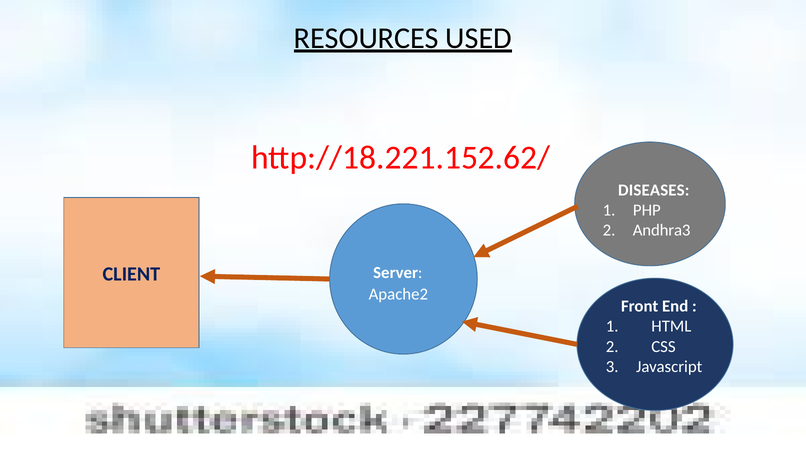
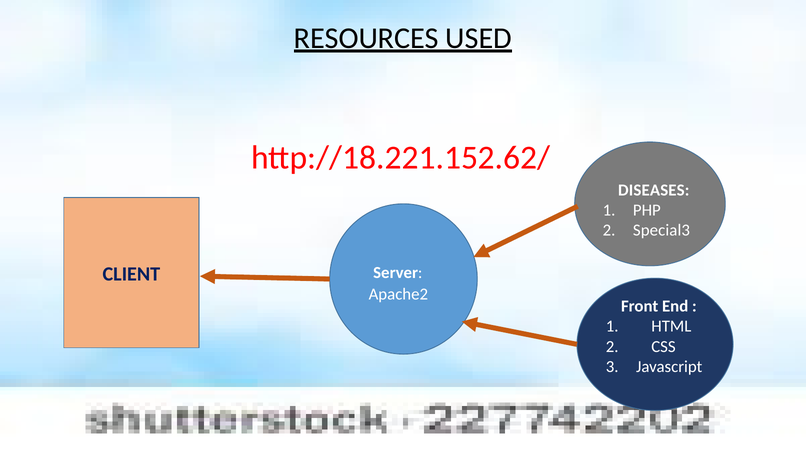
Andhra3: Andhra3 -> Special3 (661, 230)
